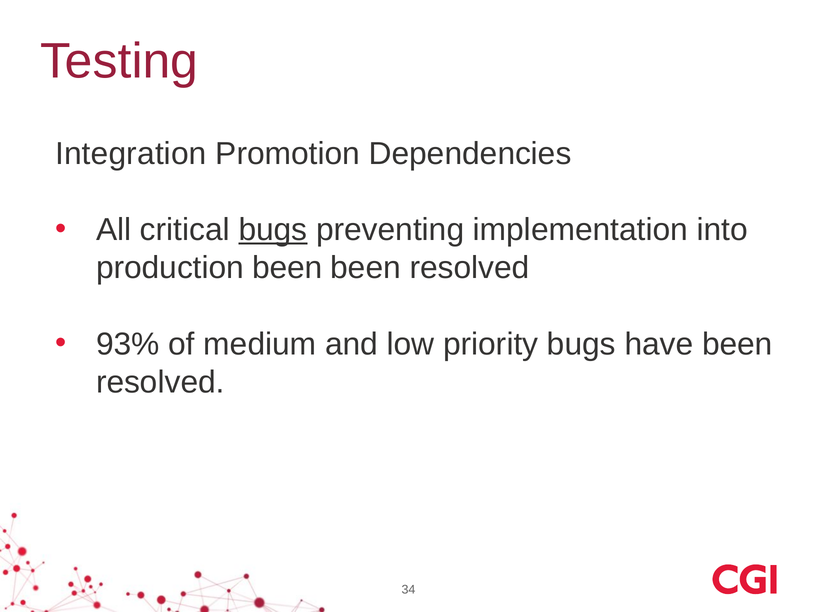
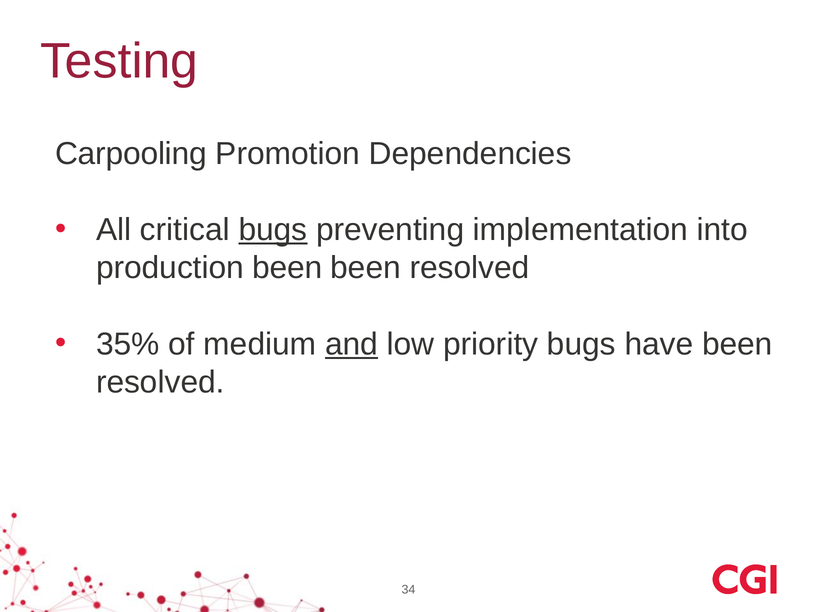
Integration: Integration -> Carpooling (131, 154)
93%: 93% -> 35% (128, 345)
and underline: none -> present (352, 345)
